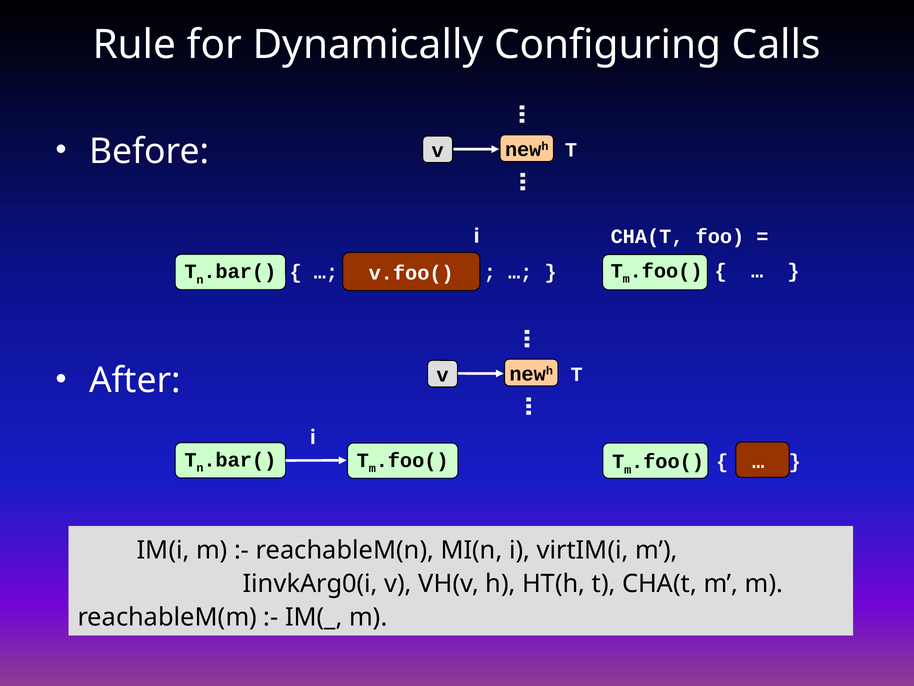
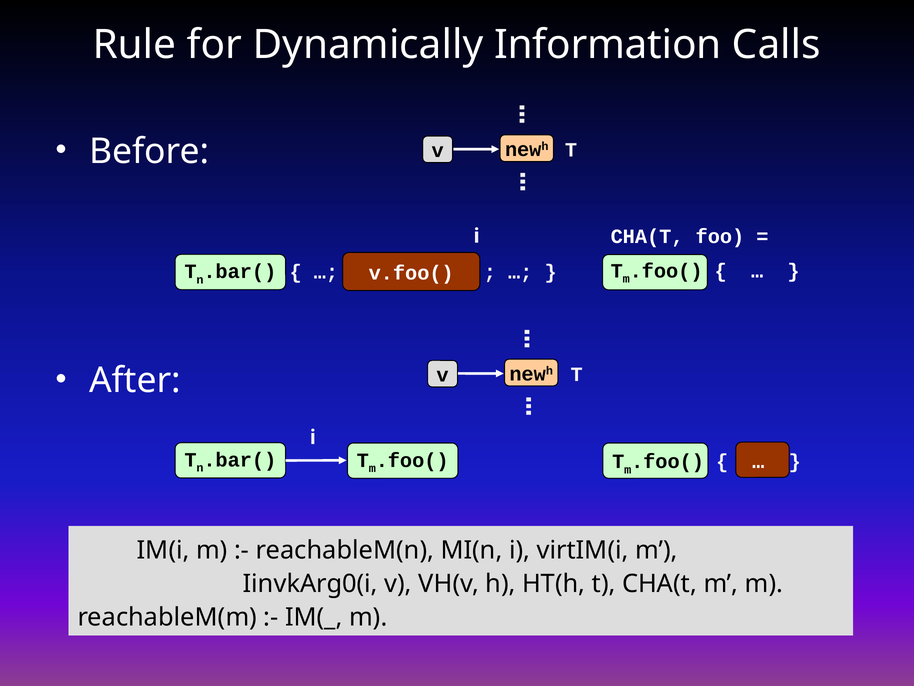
Configuring: Configuring -> Information (608, 45)
